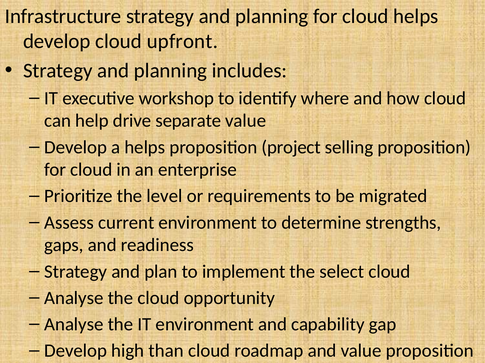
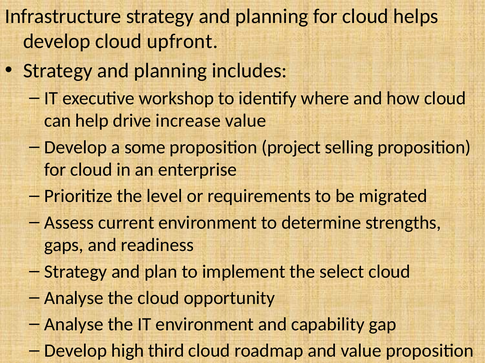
separate: separate -> increase (188, 121)
a helps: helps -> some (145, 147)
than: than -> third (166, 351)
